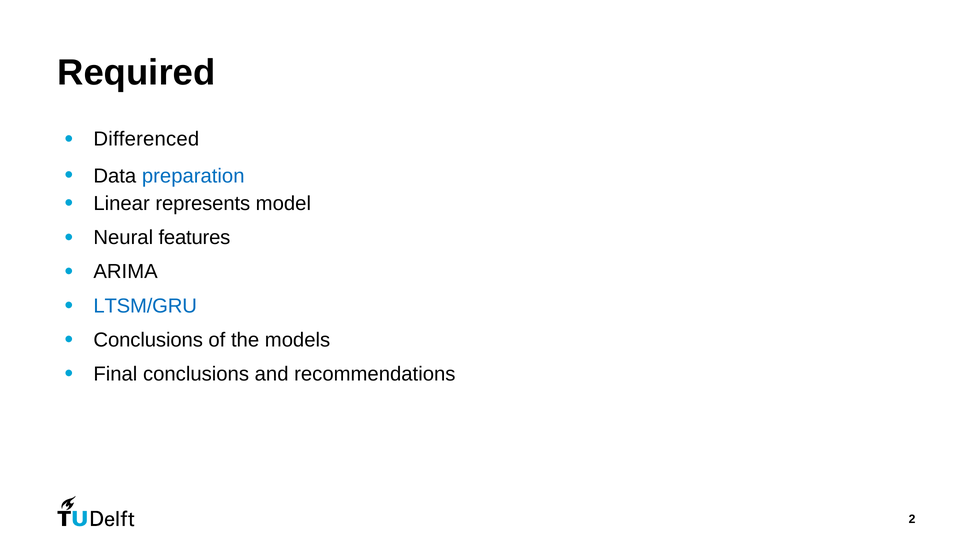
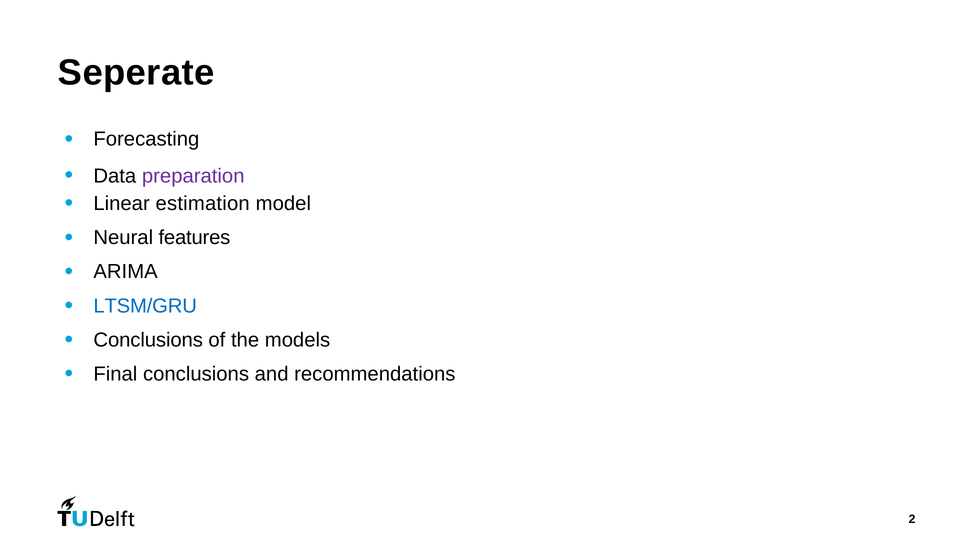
Required: Required -> Seperate (136, 73)
Differenced: Differenced -> Forecasting (146, 139)
preparation colour: blue -> purple (193, 176)
represents: represents -> estimation (203, 204)
